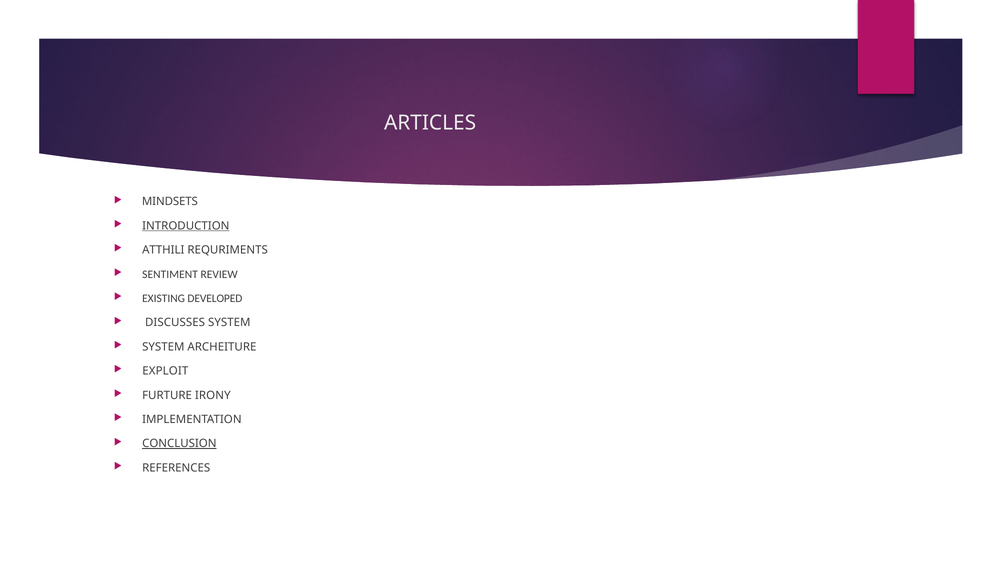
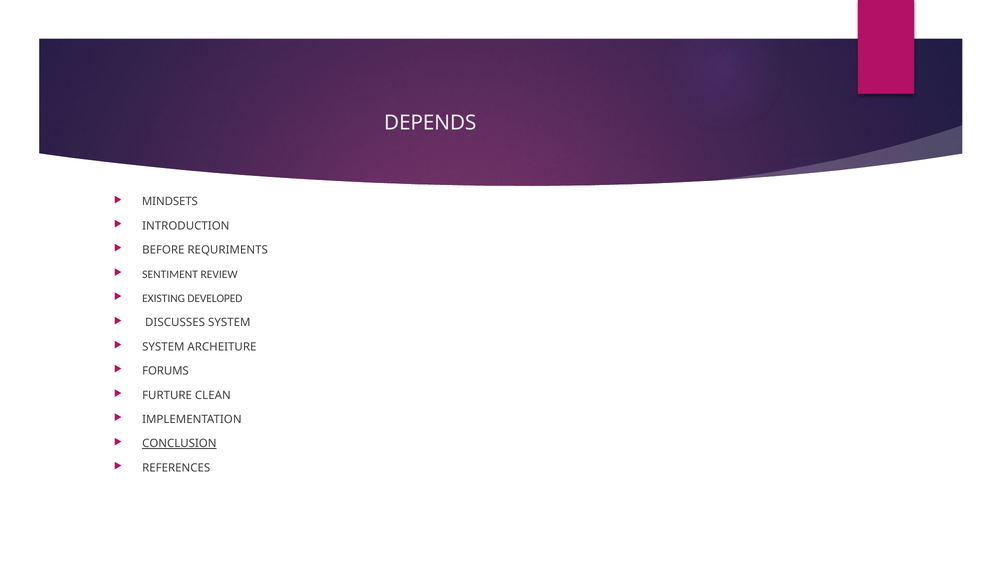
ARTICLES: ARTICLES -> DEPENDS (430, 123)
INTRODUCTION underline: present -> none (186, 226)
ATTHILI: ATTHILI -> BEFORE (163, 250)
EXPLOIT: EXPLOIT -> FORUMS (165, 371)
IRONY: IRONY -> CLEAN (213, 396)
